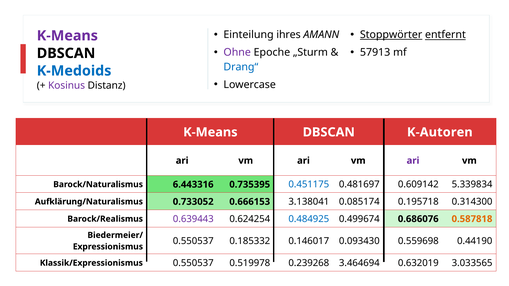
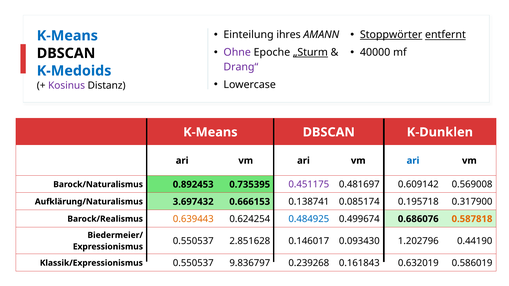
K-Means colour: purple -> blue (67, 36)
„Sturm underline: none -> present (310, 53)
57913: 57913 -> 40000 (375, 53)
Drang“ colour: blue -> purple (241, 67)
K-Autoren: K-Autoren -> K-Dunklen (440, 132)
ari colour: purple -> blue (413, 161)
6.443316: 6.443316 -> 0.892453 (193, 185)
0.451175 colour: blue -> purple (309, 185)
5.339834: 5.339834 -> 0.569008 (472, 185)
0.733052: 0.733052 -> 3.697432 (193, 202)
3.138041: 3.138041 -> 0.138741 (309, 202)
0.314300: 0.314300 -> 0.317900 (472, 202)
0.639443 colour: purple -> orange (193, 219)
0.185332: 0.185332 -> 2.851628 (250, 241)
0.559698: 0.559698 -> 1.202796 (418, 241)
0.519978: 0.519978 -> 9.836797 (250, 263)
3.464694: 3.464694 -> 0.161843 (359, 263)
3.033565: 3.033565 -> 0.586019 (472, 263)
